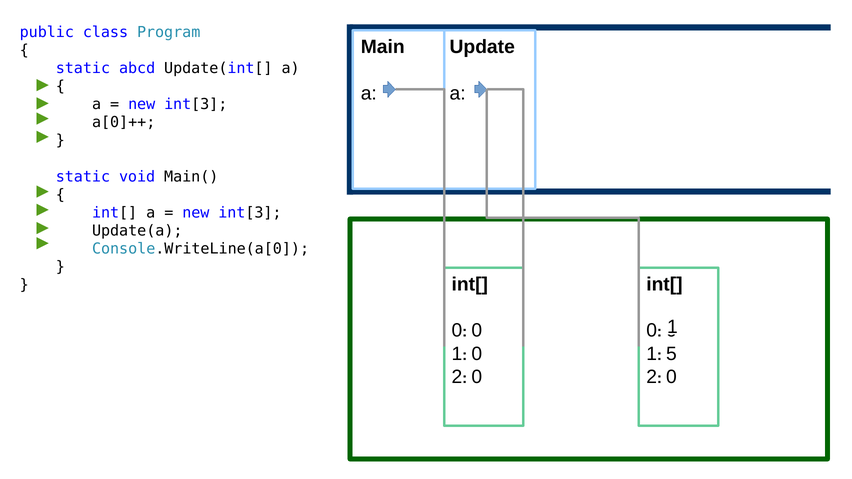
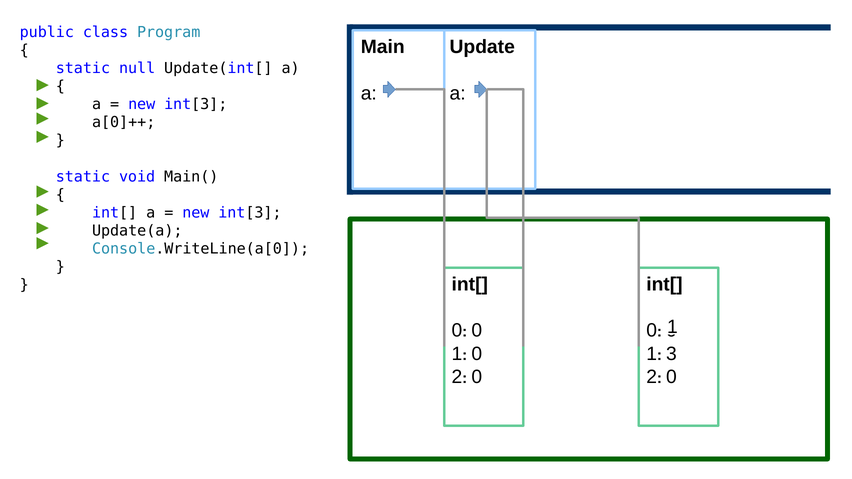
abcd: abcd -> null (137, 68)
5: 5 -> 3 (671, 354)
